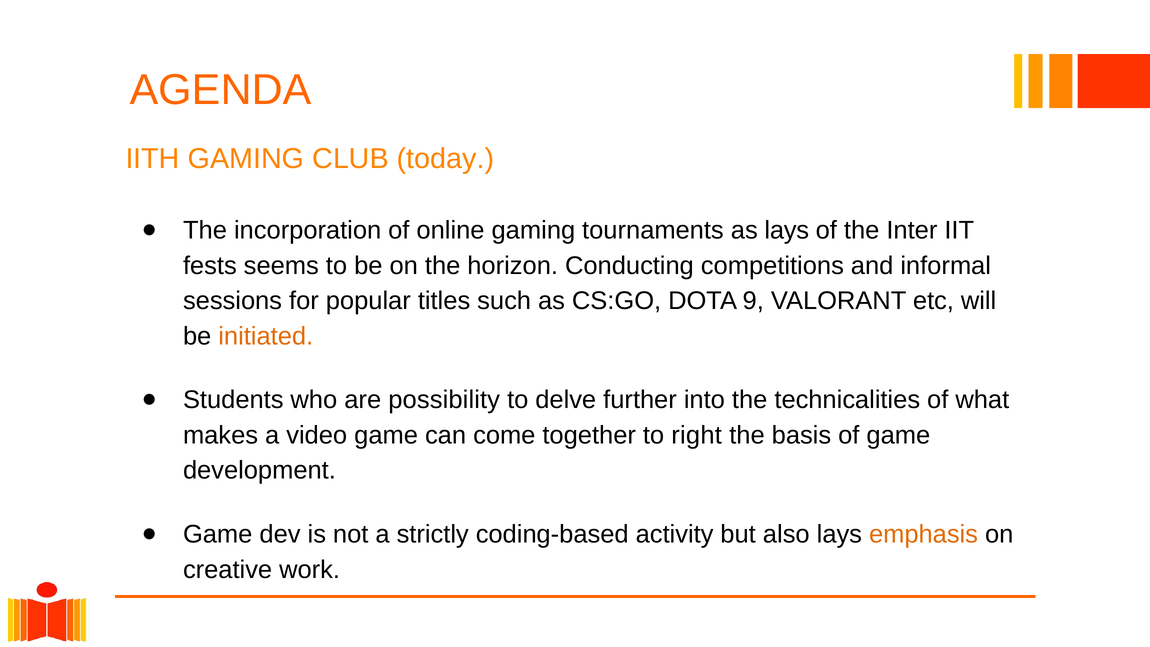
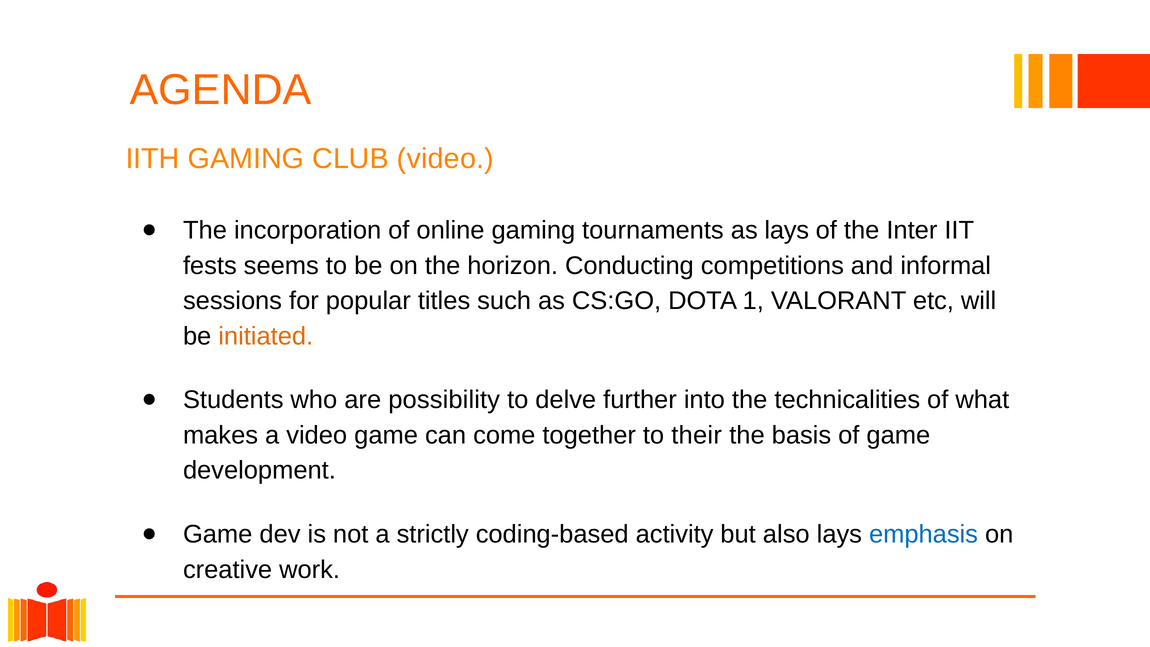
CLUB today: today -> video (445, 159)
9: 9 -> 1 (753, 301)
right: right -> their (697, 435)
emphasis colour: orange -> blue (924, 534)
